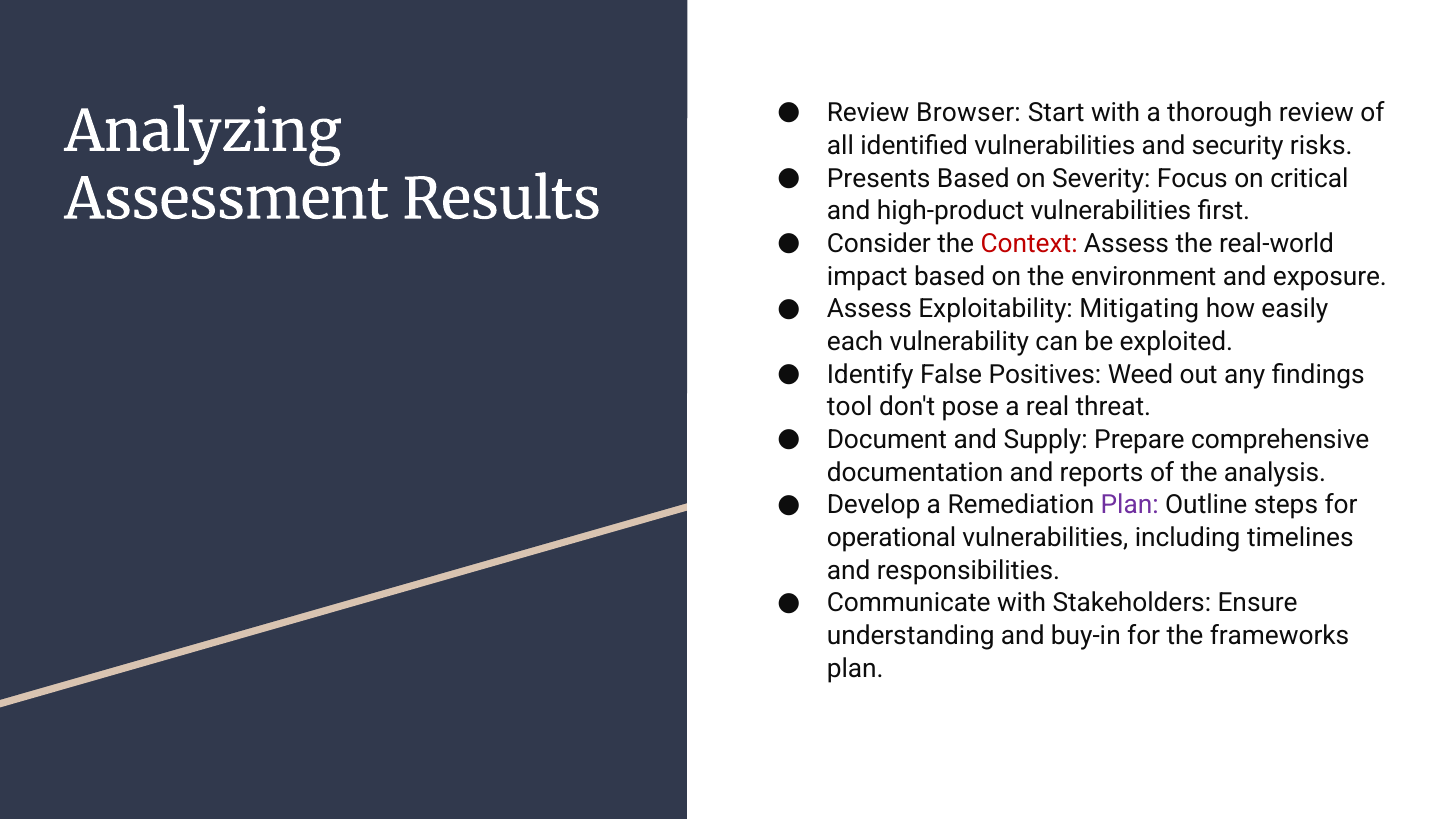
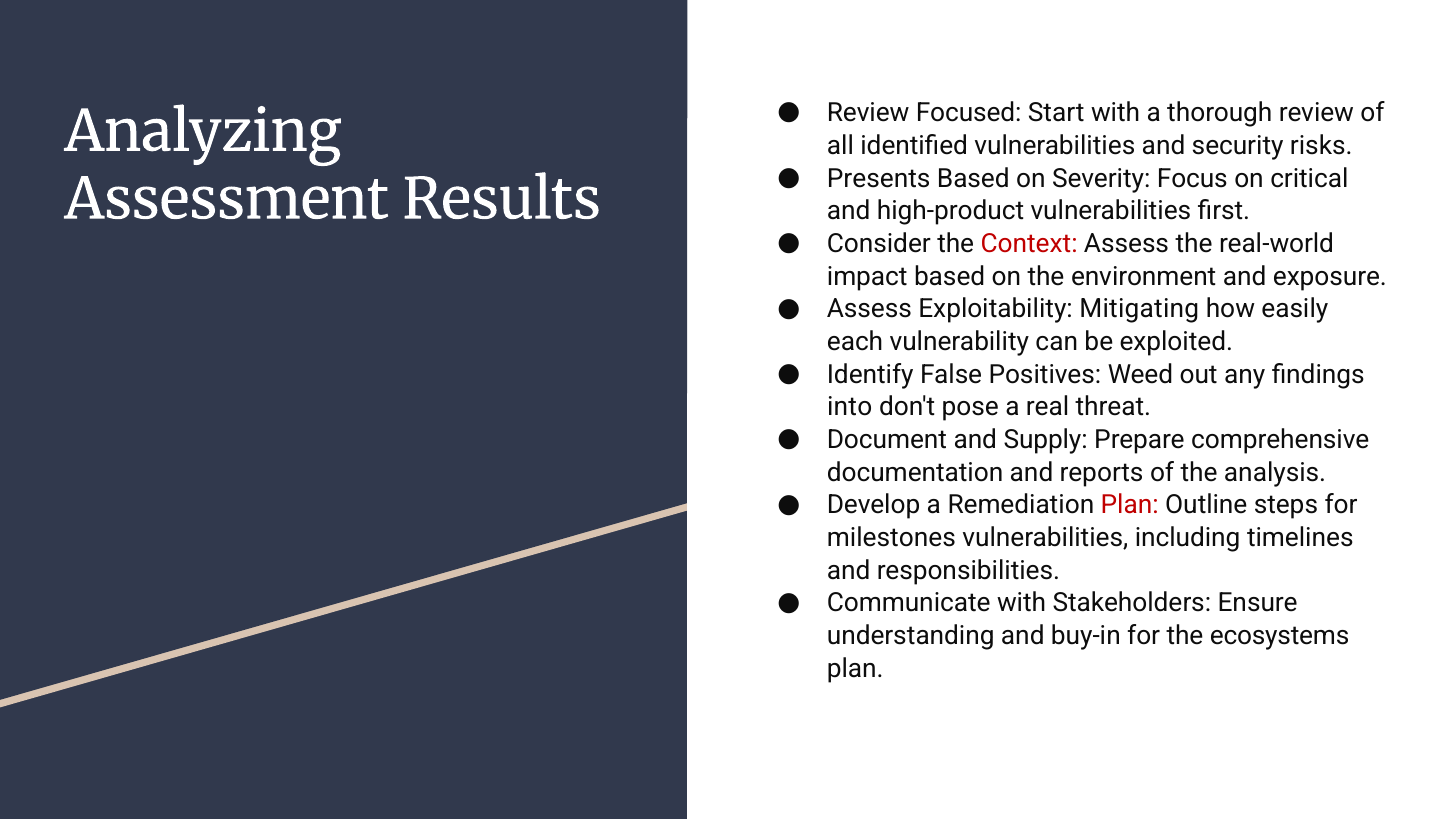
Browser: Browser -> Focused (969, 113)
tool: tool -> into (850, 407)
Plan colour: purple -> red (1130, 505)
operational: operational -> milestones (891, 538)
frameworks: frameworks -> ecosystems (1280, 636)
